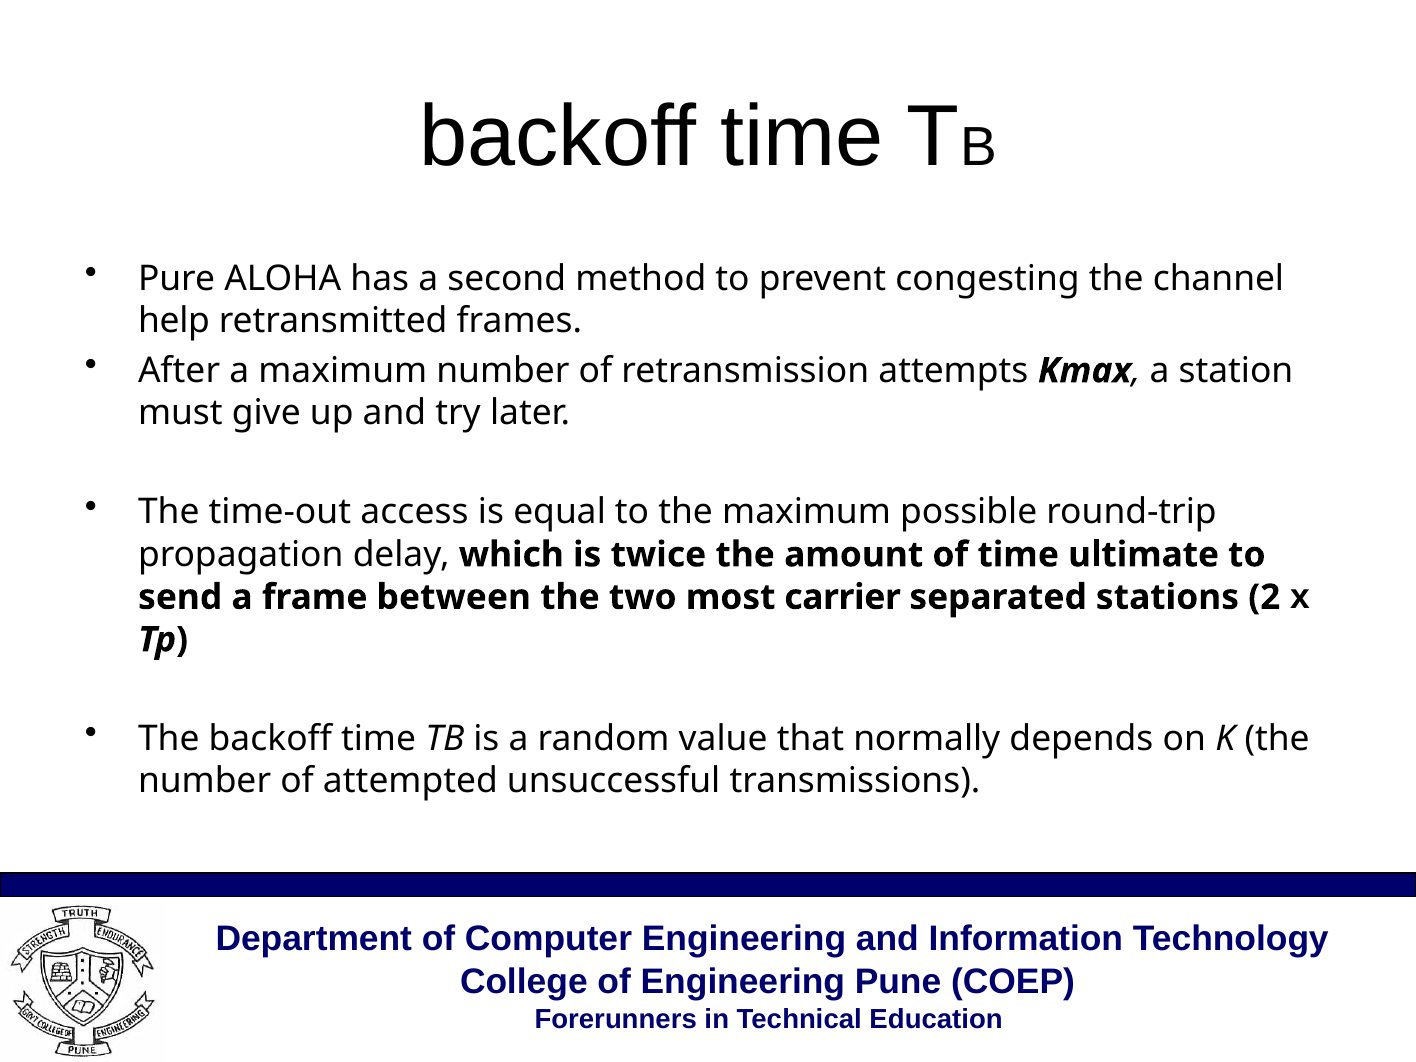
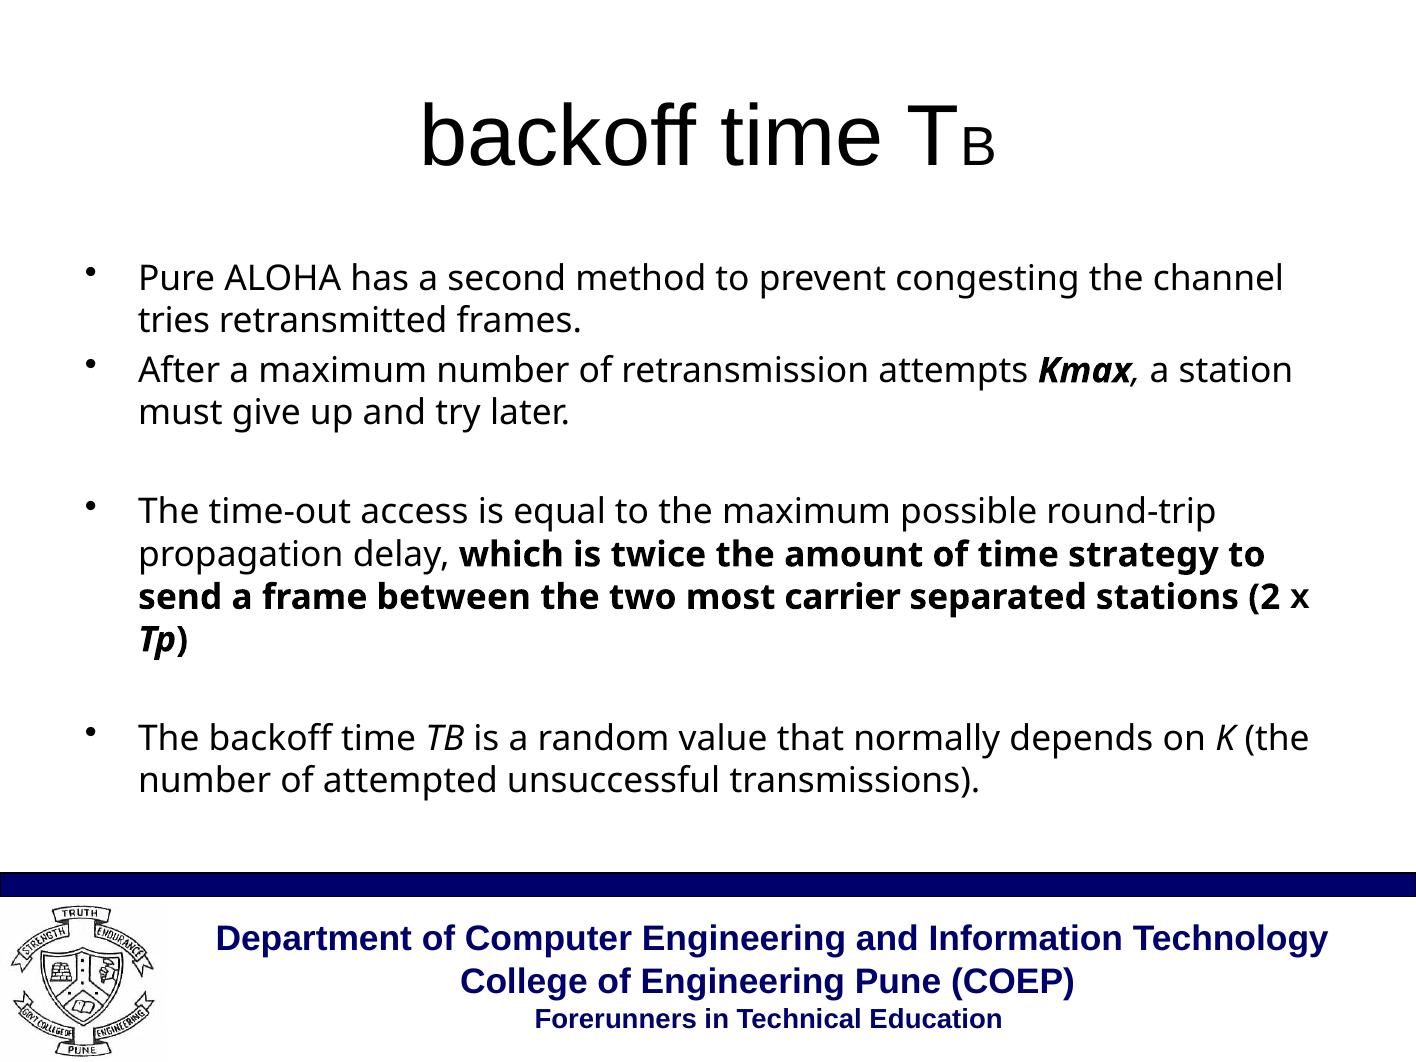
help: help -> tries (174, 321)
ultimate: ultimate -> strategy (1143, 555)
